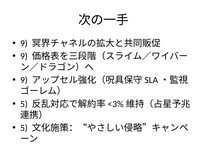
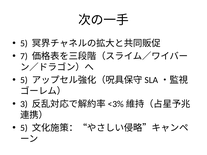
9: 9 -> 5 (24, 43)
9: 9 -> 7 (24, 56)
9: 9 -> 5 (24, 80)
5: 5 -> 3 (24, 104)
